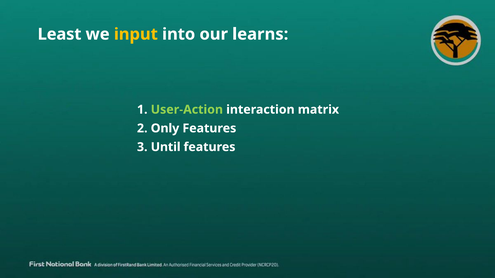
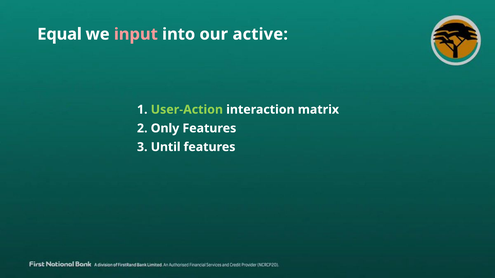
Least: Least -> Equal (60, 34)
input colour: yellow -> pink (136, 34)
learns: learns -> active (260, 34)
